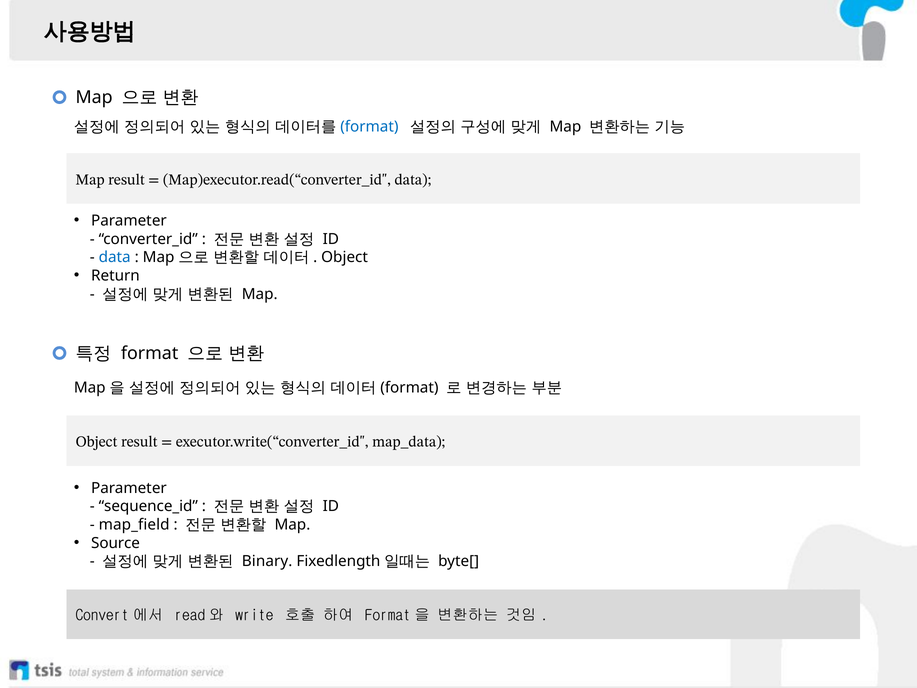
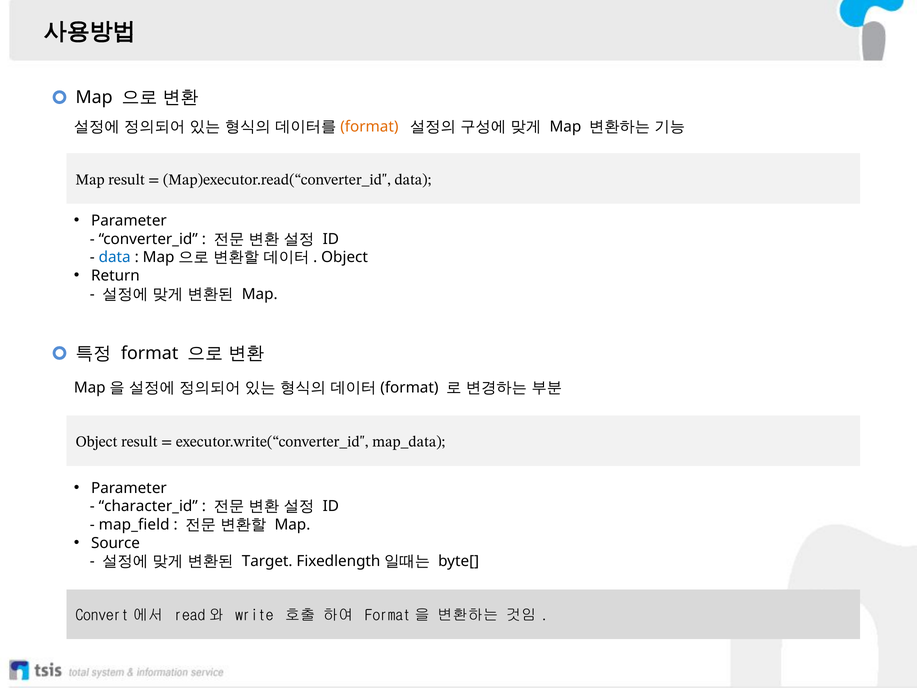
format colour: blue -> orange (369, 126)
sequence_id: sequence_id -> character_id (148, 506)
Binary: Binary -> Target (267, 561)
